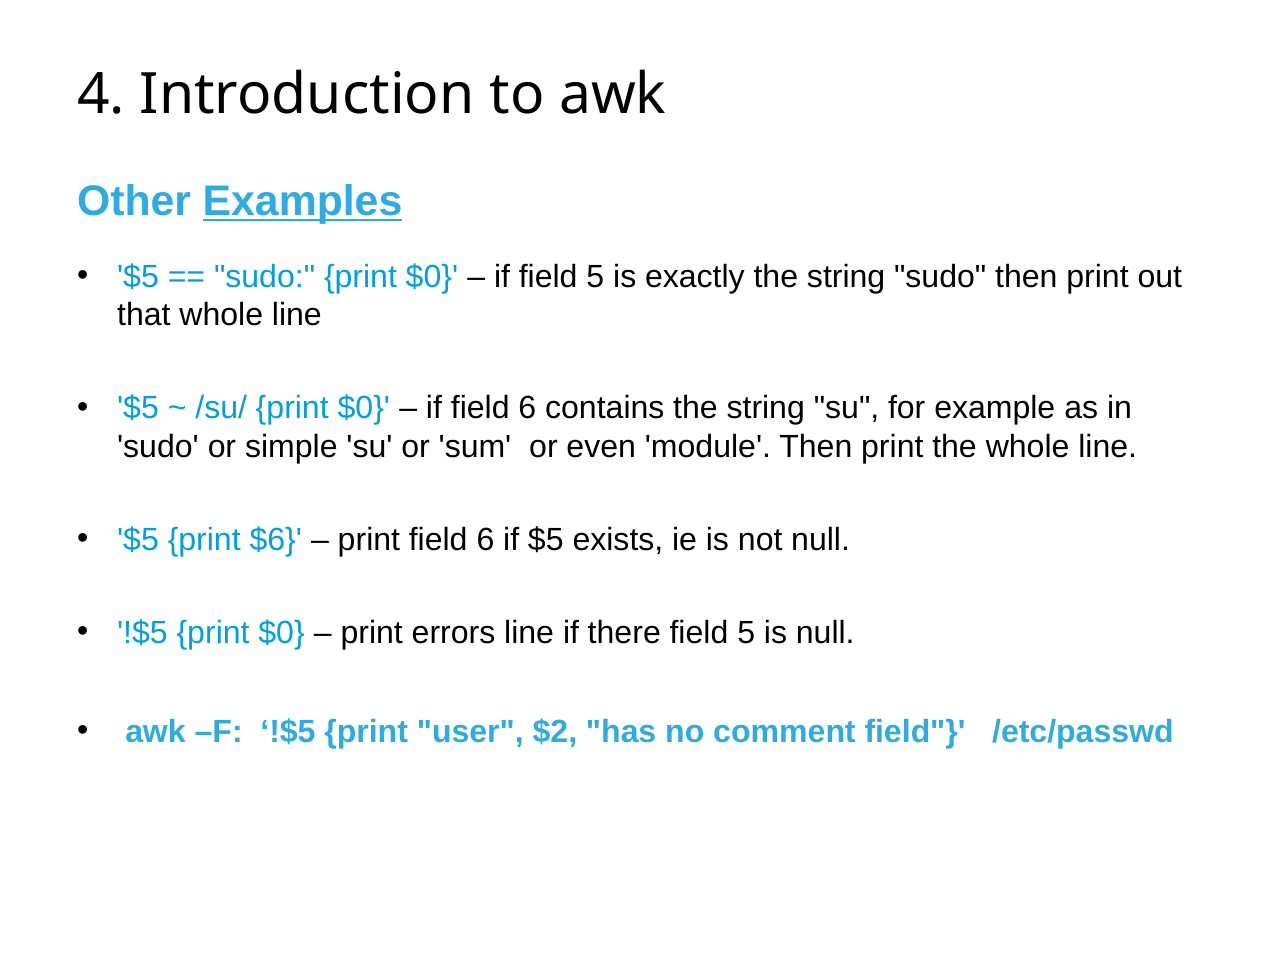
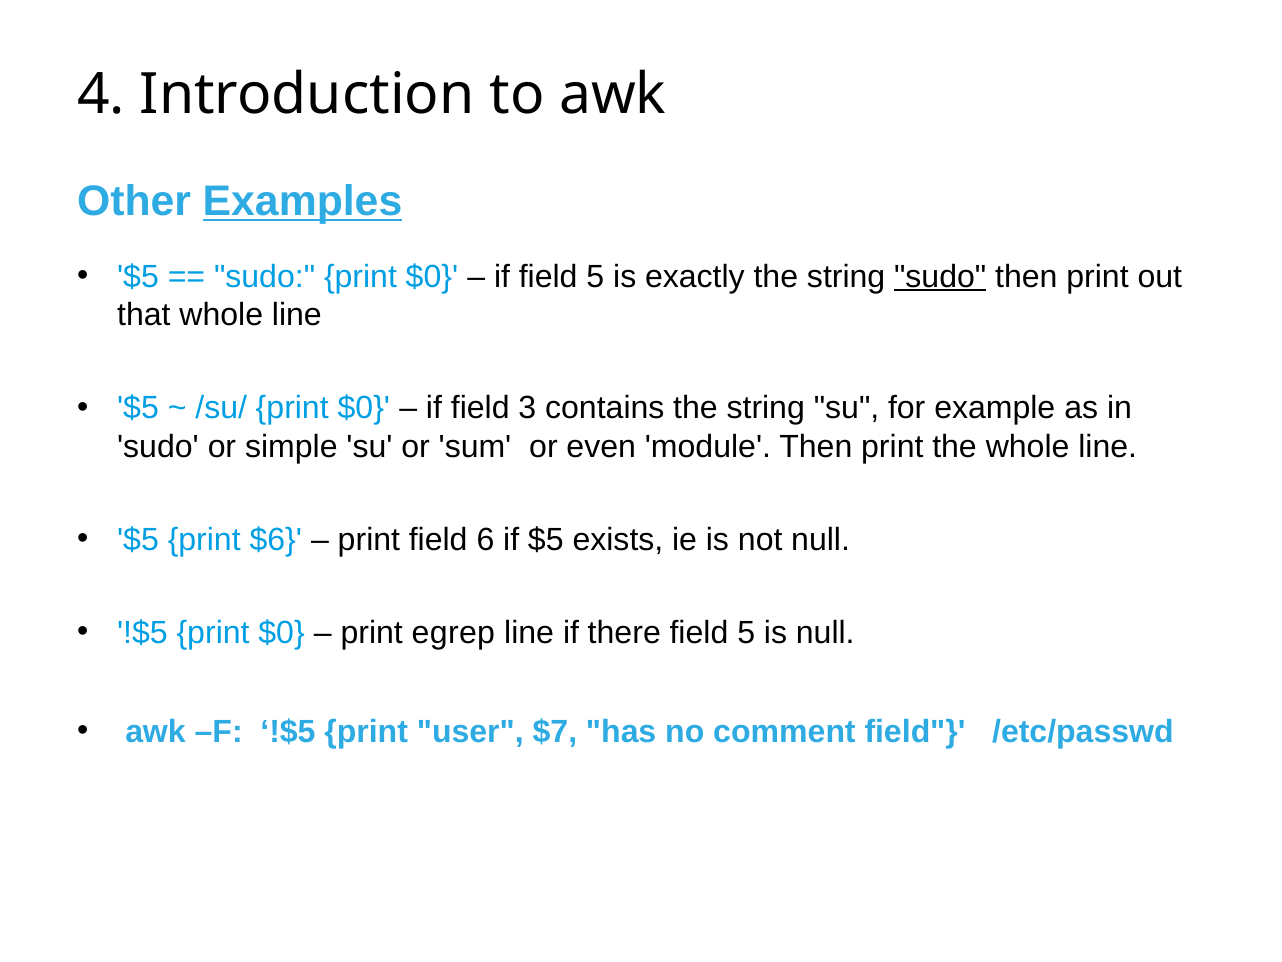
sudo underline: none -> present (940, 277)
if field 6: 6 -> 3 (527, 408)
errors: errors -> egrep (453, 632)
$2: $2 -> $7 (555, 732)
